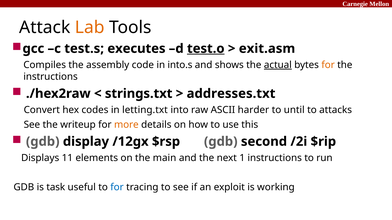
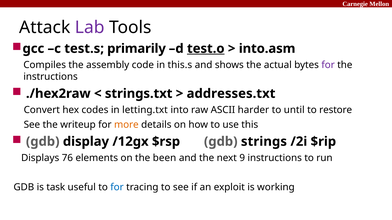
Lab colour: orange -> purple (90, 27)
executes: executes -> primarily (136, 49)
exit.asm: exit.asm -> into.asm (267, 49)
into.s: into.s -> this.s (180, 65)
actual underline: present -> none (278, 65)
for colour: orange -> purple (328, 65)
attacks: attacks -> restore (336, 110)
second: second -> strings (264, 142)
11: 11 -> 76 (67, 158)
main: main -> been (165, 158)
1: 1 -> 9 (242, 158)
